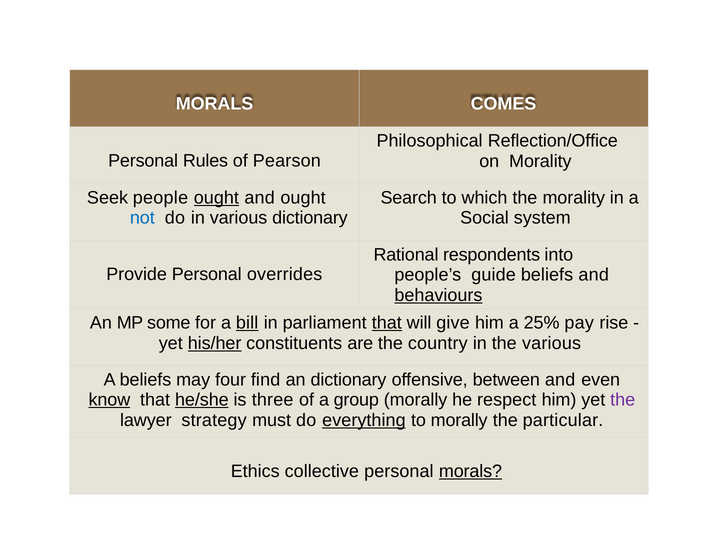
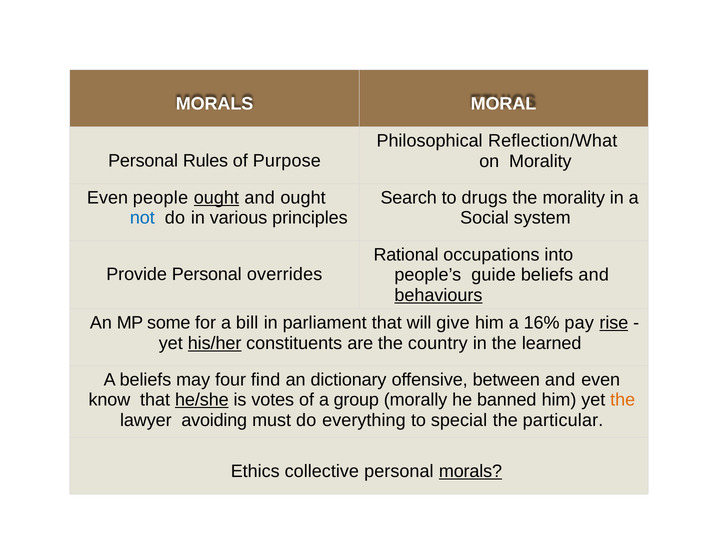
COMES: COMES -> MORAL (503, 104)
Reflection/Office: Reflection/Office -> Reflection/What (553, 141)
Pearson: Pearson -> Purpose (287, 161)
Seek: Seek -> Even (108, 198)
which: which -> drugs (484, 198)
various dictionary: dictionary -> principles (310, 218)
respondents: respondents -> occupations (491, 255)
bill underline: present -> none (247, 323)
that underline: present -> none (387, 323)
25%: 25% -> 16% (542, 323)
rise underline: none -> present (614, 323)
the various: various -> learned (552, 343)
know underline: present -> none (109, 400)
three: three -> votes (273, 400)
respect: respect -> banned (507, 400)
the colour: purple -> orange (623, 400)
strategy: strategy -> avoiding (214, 420)
everything underline: present -> none (364, 420)
to morally: morally -> special (459, 420)
